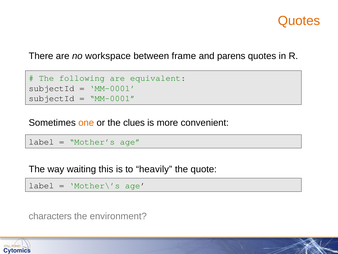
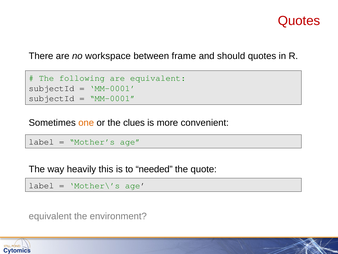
Quotes colour: orange -> red (299, 21)
parens: parens -> should (231, 56)
waiting: waiting -> heavily (81, 169)
heavily: heavily -> needed (154, 169)
characters: characters -> equivalent (50, 216)
